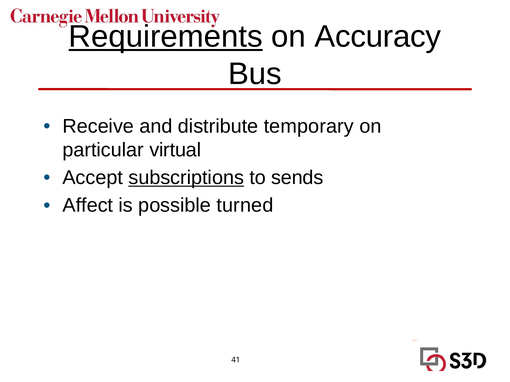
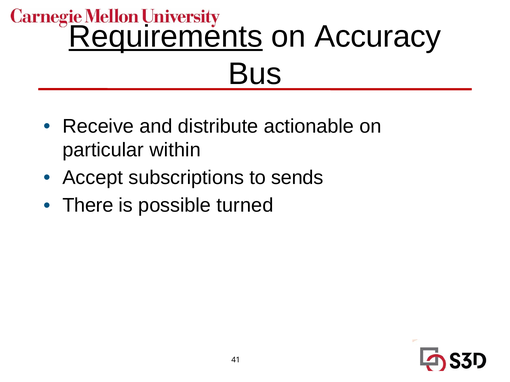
temporary: temporary -> actionable (309, 126)
virtual: virtual -> within (175, 150)
subscriptions underline: present -> none (186, 178)
Affect: Affect -> There (88, 206)
